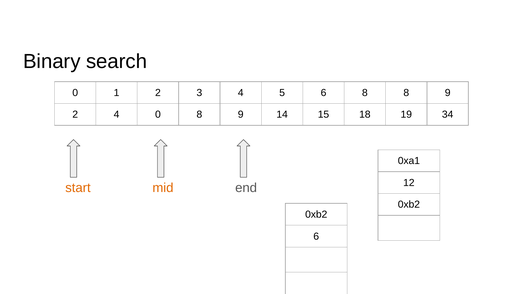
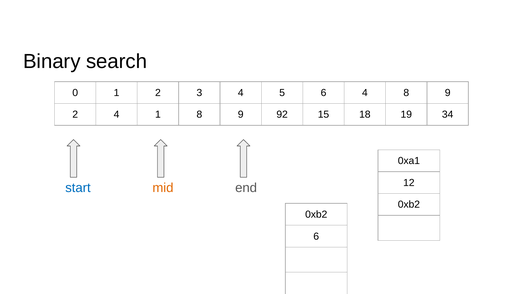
6 8: 8 -> 4 (365, 93)
4 0: 0 -> 1 (158, 115)
14: 14 -> 92 (282, 115)
start colour: orange -> blue (78, 188)
